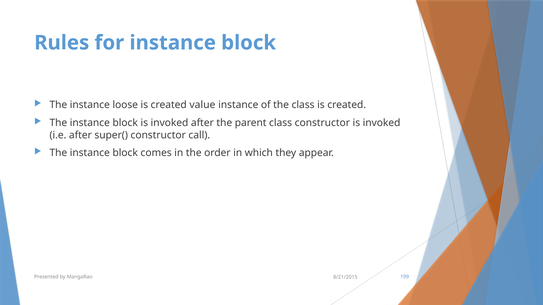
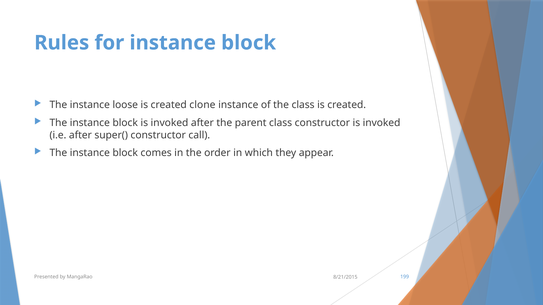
value: value -> clone (202, 105)
